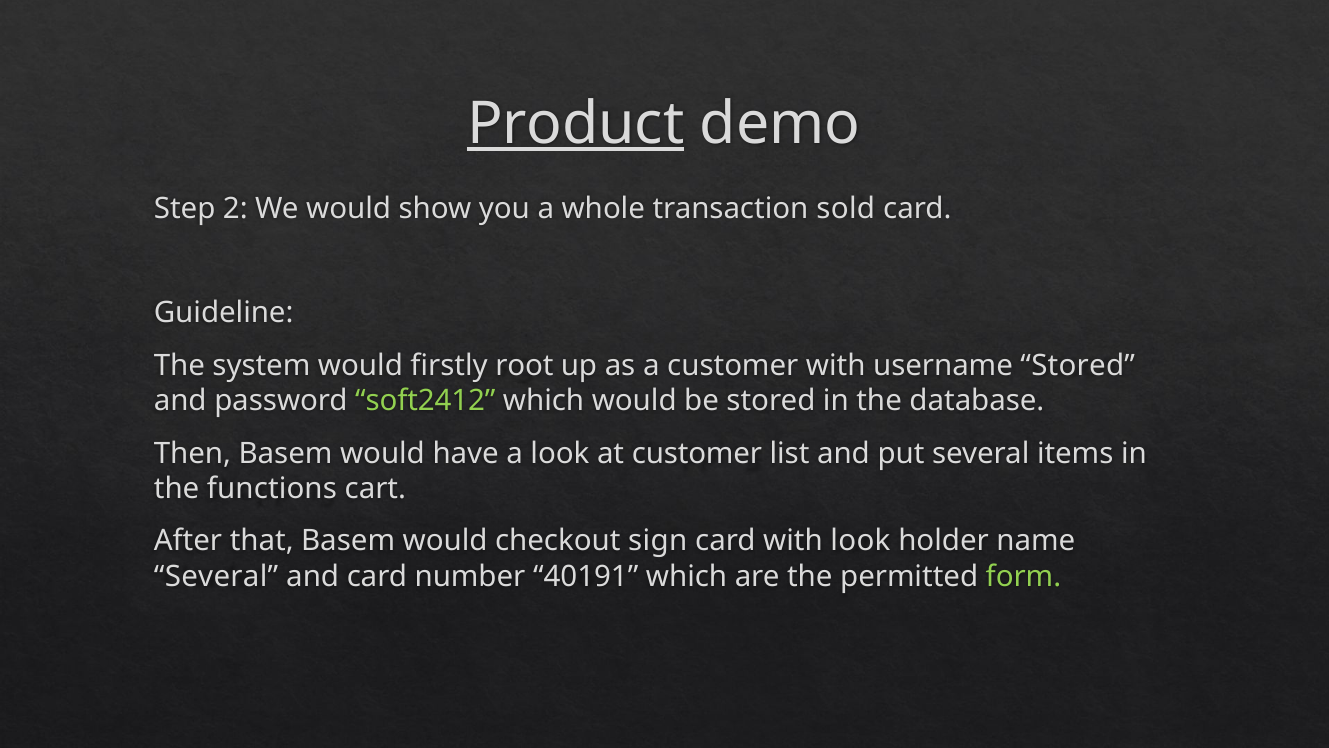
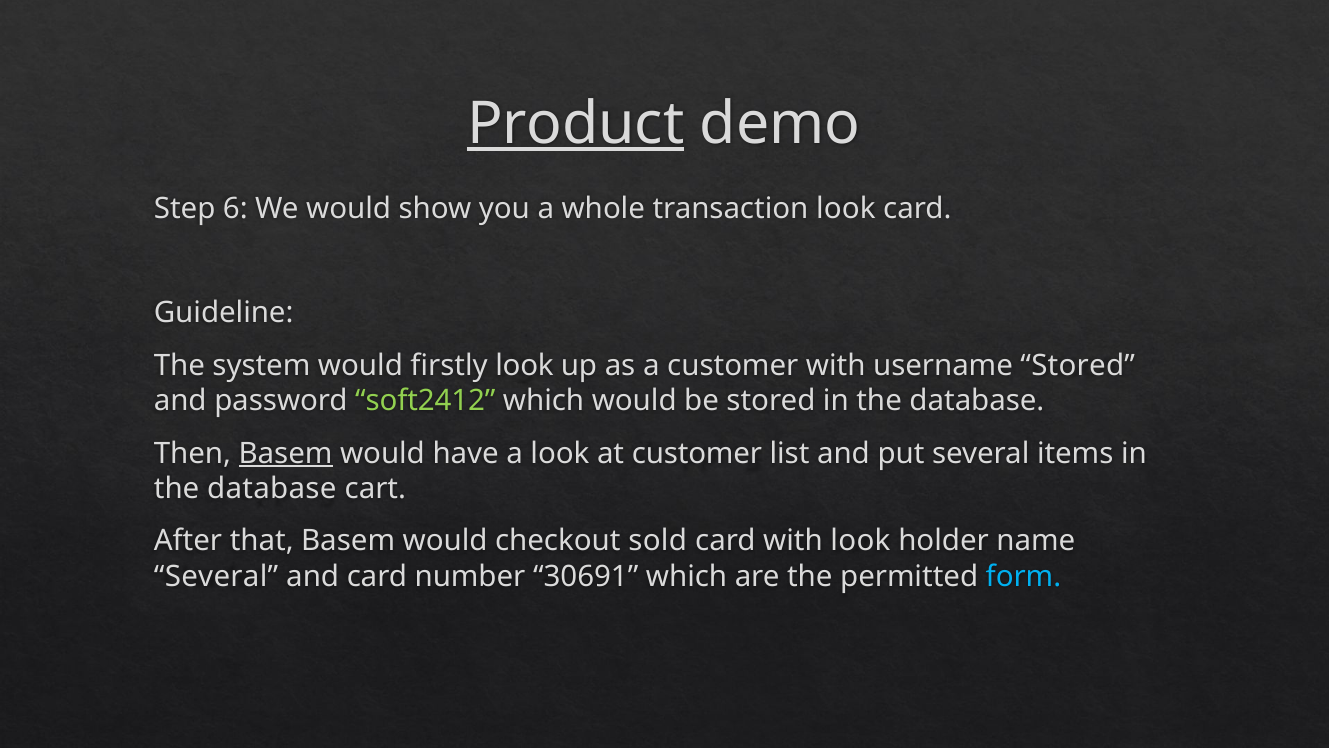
2: 2 -> 6 (235, 208)
transaction sold: sold -> look (846, 208)
firstly root: root -> look (524, 365)
Basem underline: none -> present (286, 453)
functions: functions -> database (272, 488)
sign: sign -> sold (658, 541)
40191: 40191 -> 30691 (586, 576)
form colour: light green -> light blue (1023, 576)
